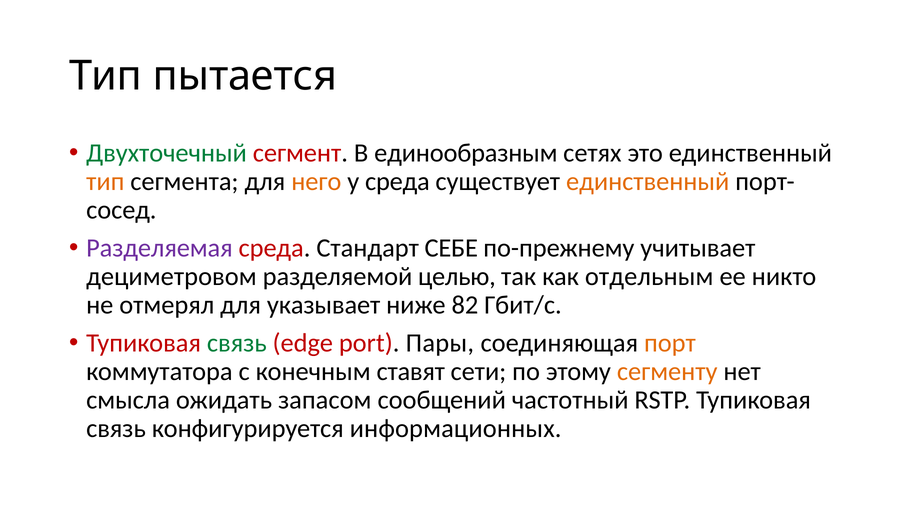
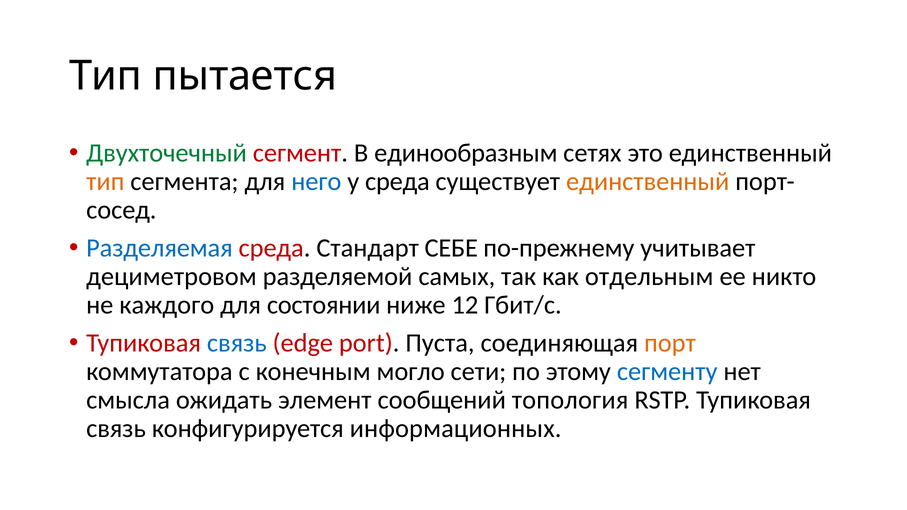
него colour: orange -> blue (316, 182)
Разделяемая colour: purple -> blue (159, 248)
целью: целью -> самых (457, 277)
отмерял: отмерял -> каждого (167, 305)
указывает: указывает -> состоянии (324, 305)
82: 82 -> 12 (465, 305)
связь colour: green -> blue (237, 343)
Пары: Пары -> Пуста (440, 343)
ставят: ставят -> могло (411, 372)
сегменту colour: orange -> blue (667, 372)
запасом: запасом -> элемент (325, 400)
частотный: частотный -> топология (570, 400)
